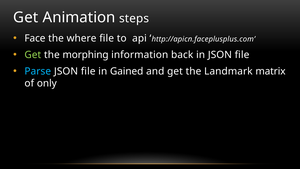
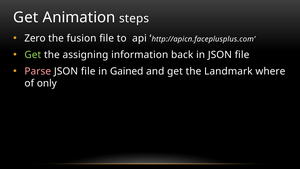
Face: Face -> Zero (35, 38)
where: where -> fusion (82, 38)
morphing: morphing -> assigning (85, 55)
Parse colour: light blue -> pink (38, 71)
matrix: matrix -> where (270, 71)
